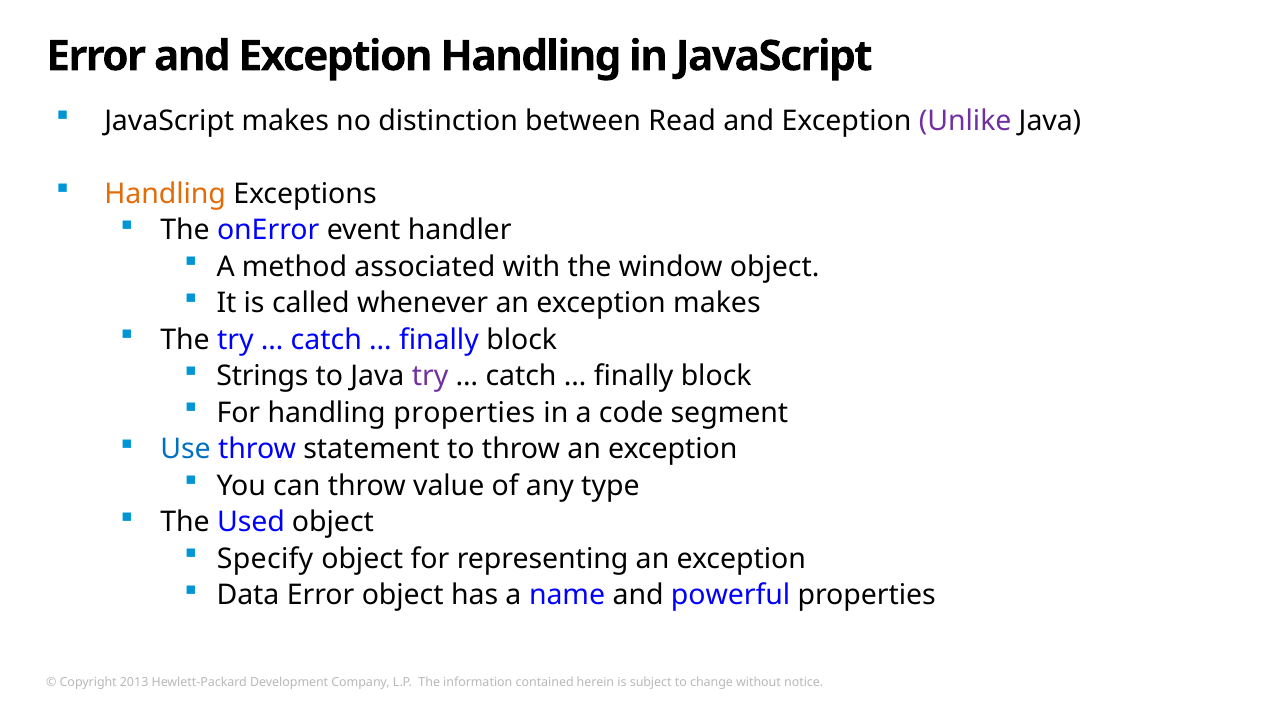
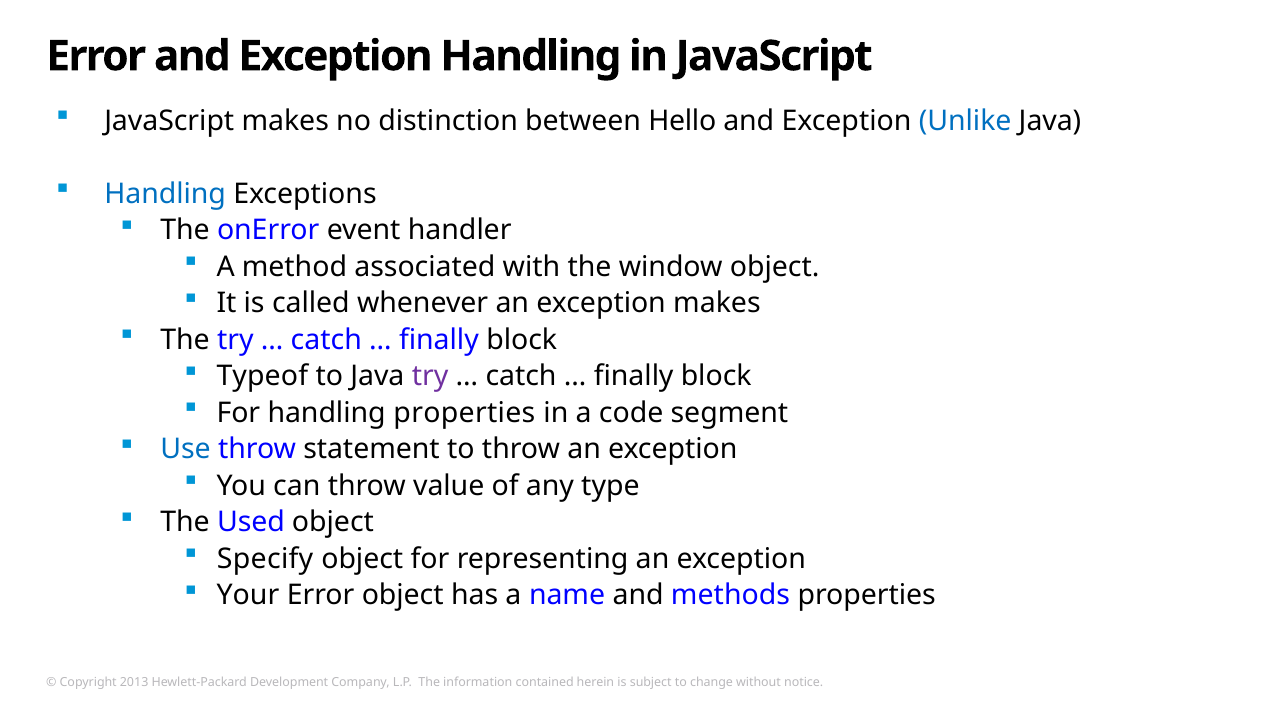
Read: Read -> Hello (682, 121)
Unlike colour: purple -> blue (965, 121)
Handling colour: orange -> blue (165, 194)
Strings: Strings -> Typeof (262, 376)
Data: Data -> Your (248, 595)
powerful: powerful -> methods (731, 595)
